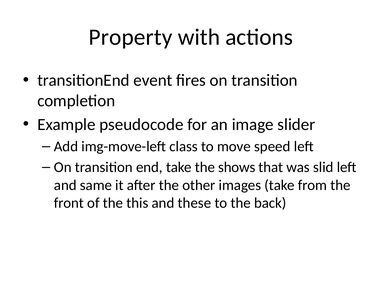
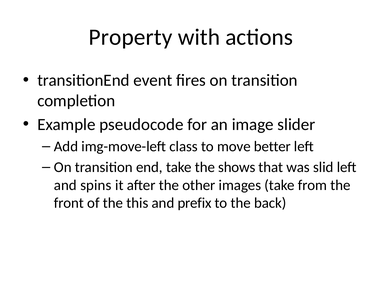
speed: speed -> better (272, 146)
same: same -> spins (96, 185)
these: these -> prefix (195, 203)
